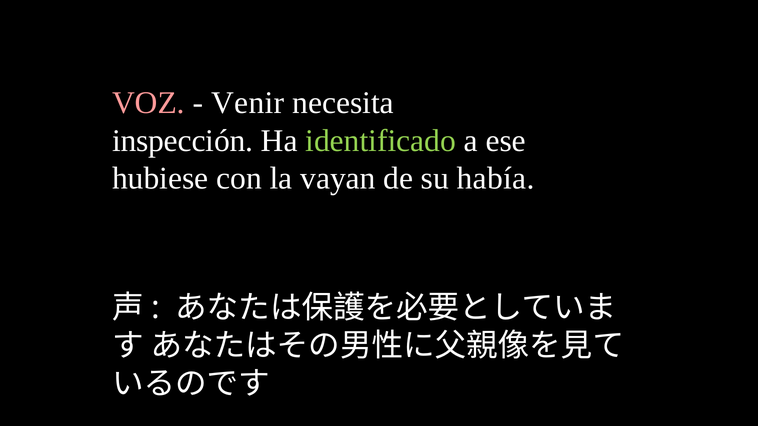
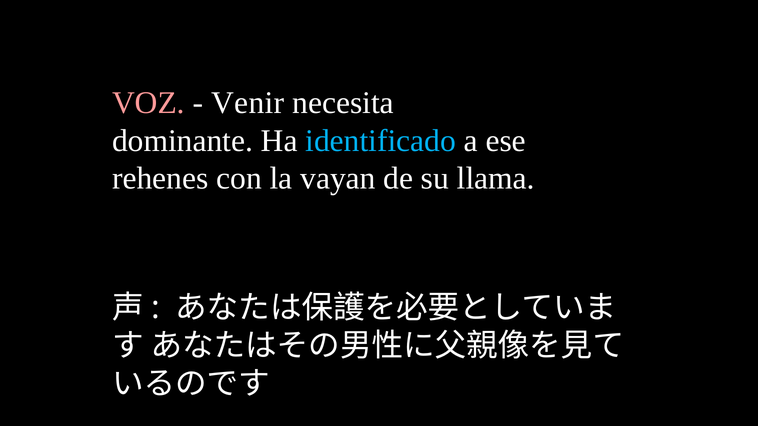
inspección: inspección -> dominante (183, 141)
identificado colour: light green -> light blue (381, 141)
hubiese: hubiese -> rehenes (160, 179)
había: había -> llama (496, 179)
